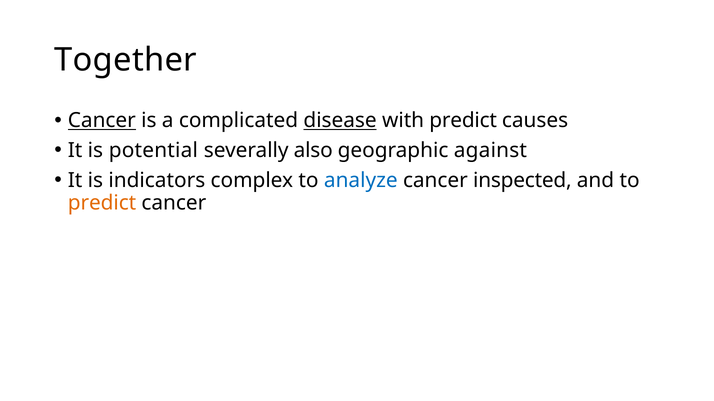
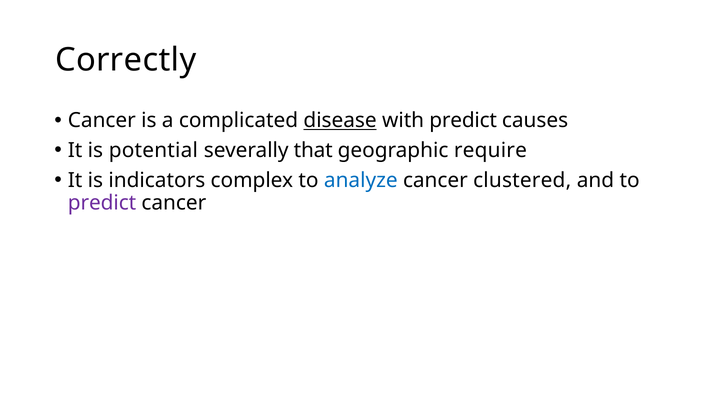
Together: Together -> Correctly (126, 60)
Cancer underline: present -> none (102, 121)
also: also -> that (313, 151)
against: against -> require (490, 151)
inspected: inspected -> clustered (522, 181)
predict colour: orange -> purple (102, 203)
